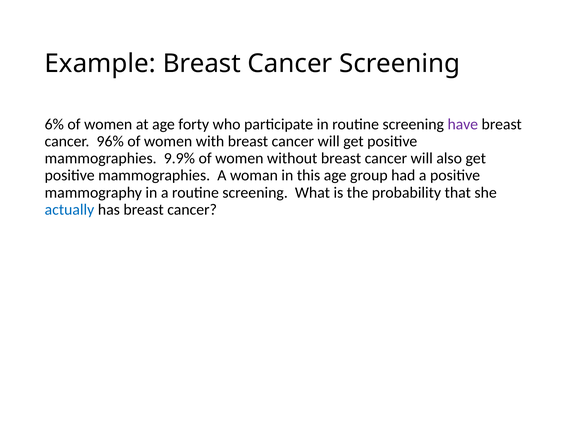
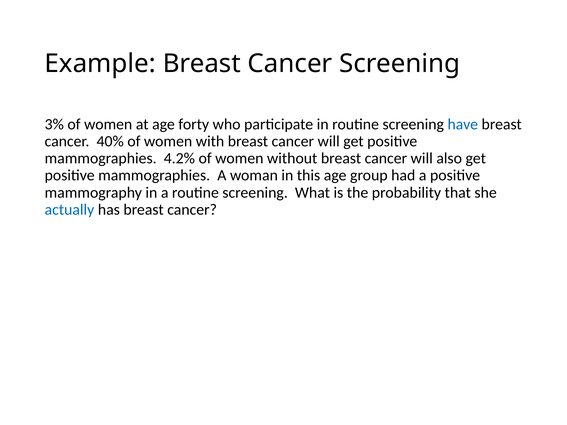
6%: 6% -> 3% (54, 124)
have colour: purple -> blue (463, 124)
96%: 96% -> 40% (110, 142)
9.9%: 9.9% -> 4.2% (179, 159)
